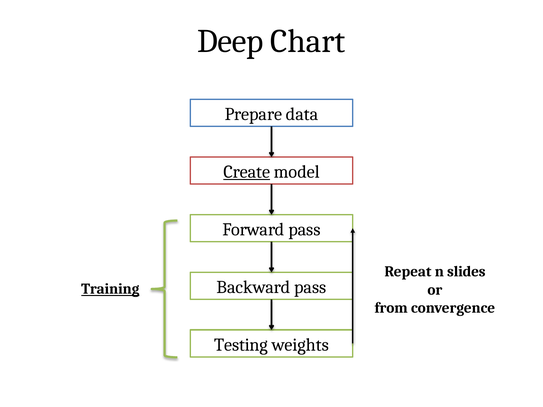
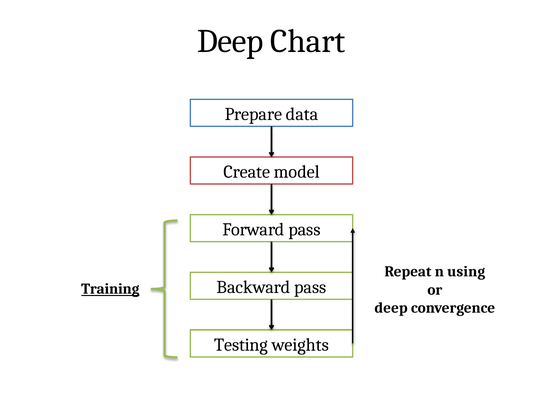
Create underline: present -> none (247, 172)
slides: slides -> using (466, 272)
from: from -> deep (391, 308)
